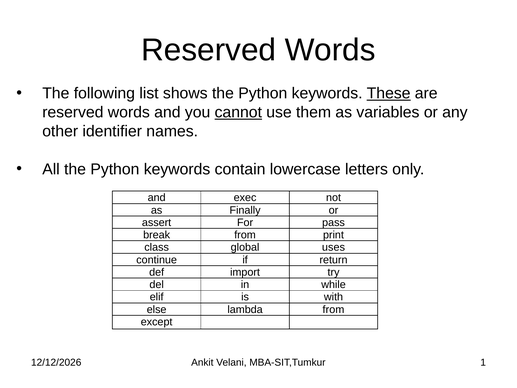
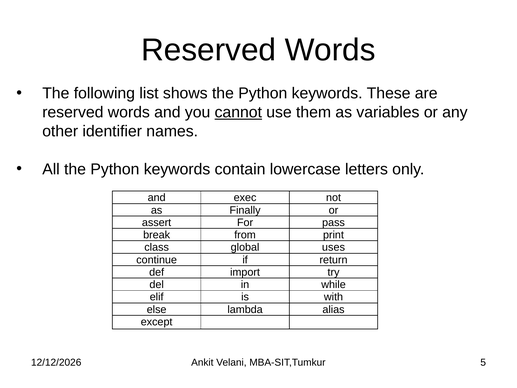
These underline: present -> none (389, 93)
lambda from: from -> alias (334, 309)
1: 1 -> 5 (483, 362)
